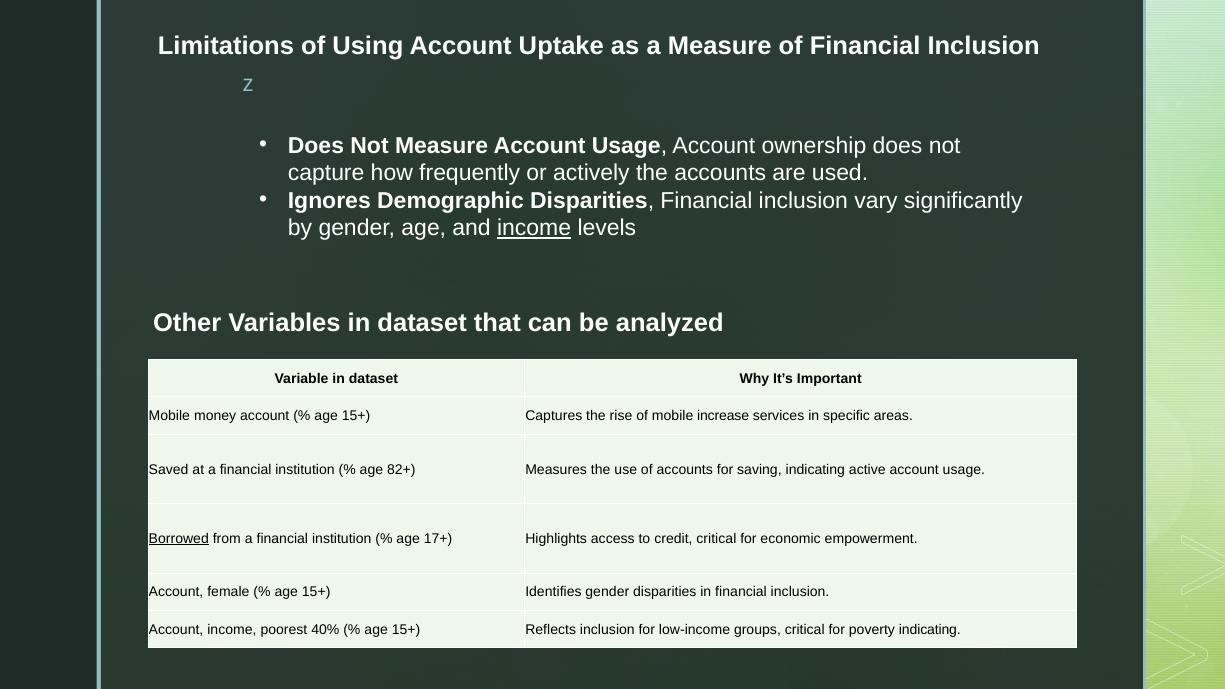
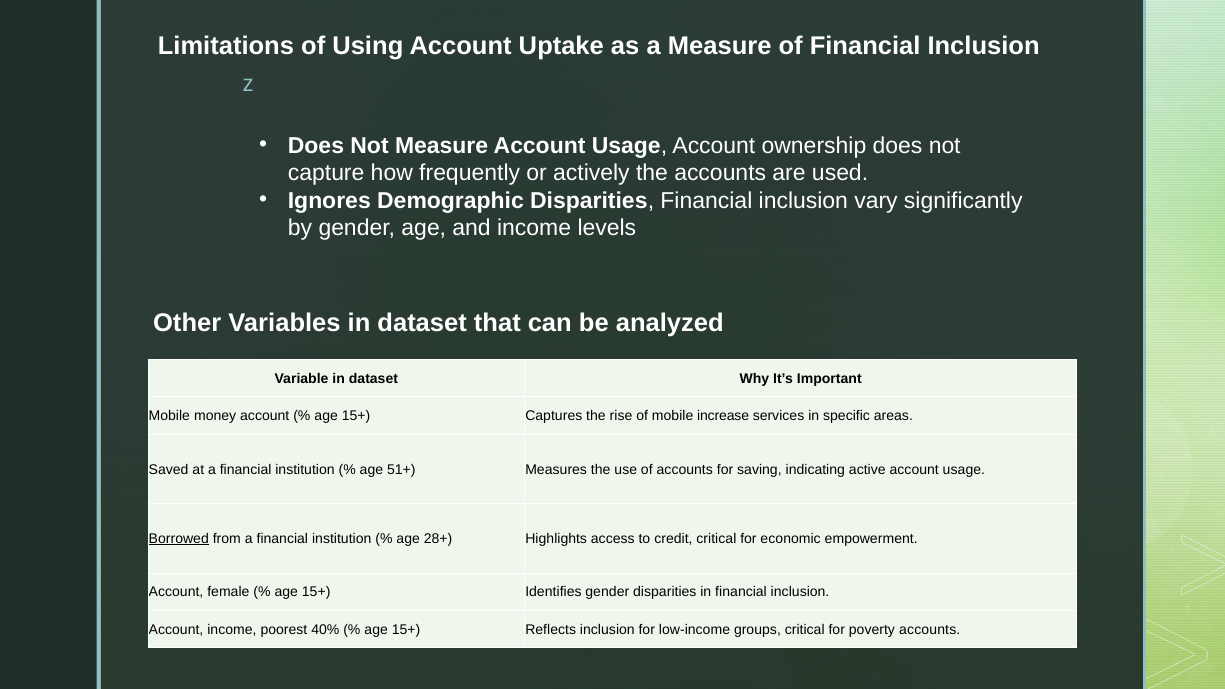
income underline: present -> none (534, 228)
82+: 82+ -> 51+ (401, 469)
17+: 17+ -> 28+ (438, 539)
poverty indicating: indicating -> accounts (930, 630)
